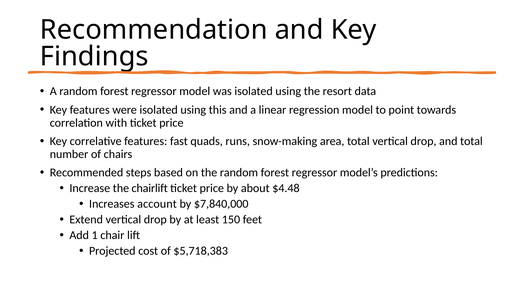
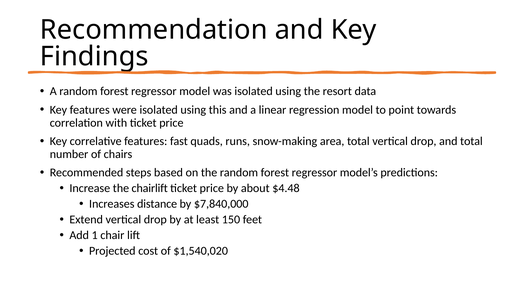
account: account -> distance (157, 204)
$5,718,383: $5,718,383 -> $1,540,020 (201, 251)
